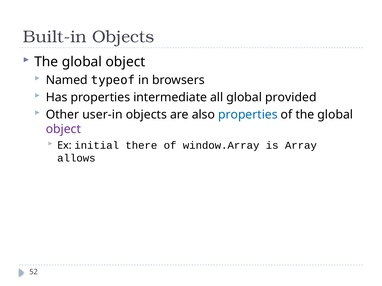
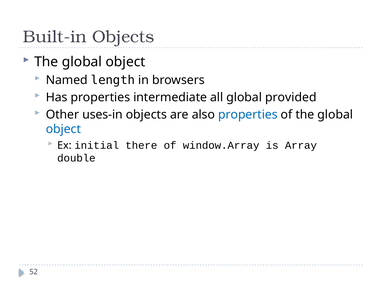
typeof: typeof -> length (113, 80)
user-in: user-in -> uses-in (103, 115)
object colour: purple -> blue (63, 129)
allows: allows -> double (76, 158)
